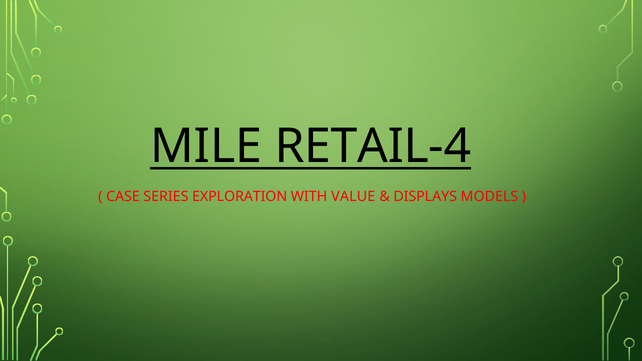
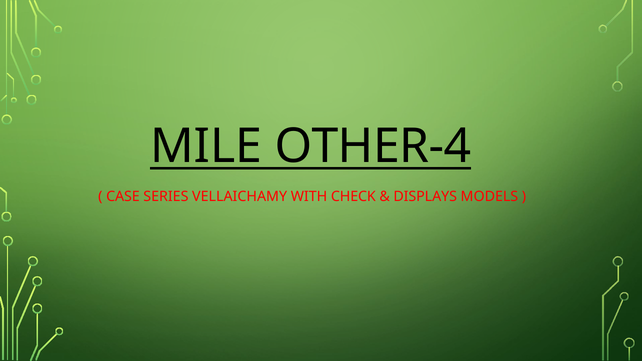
RETAIL-4: RETAIL-4 -> OTHER-4 (373, 146)
EXPLORATION: EXPLORATION -> VELLAICHAMY (240, 197)
VALUE: VALUE -> CHECK (353, 197)
